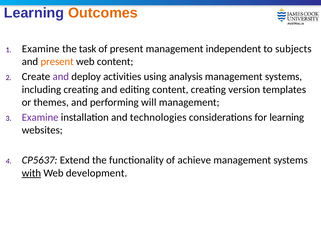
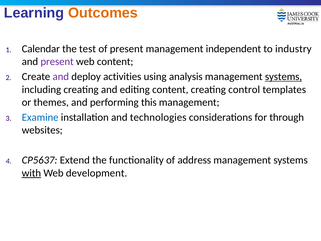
Examine: Examine -> Calendar (41, 49)
task: task -> test (88, 49)
subjects: subjects -> industry (293, 49)
present colour: orange -> purple (57, 62)
systems underline: none -> present (284, 77)
version: version -> control (244, 89)
will: will -> this (149, 102)
Examine colour: purple -> blue (40, 117)
for learning: learning -> through (287, 117)
achieve: achieve -> address (194, 160)
